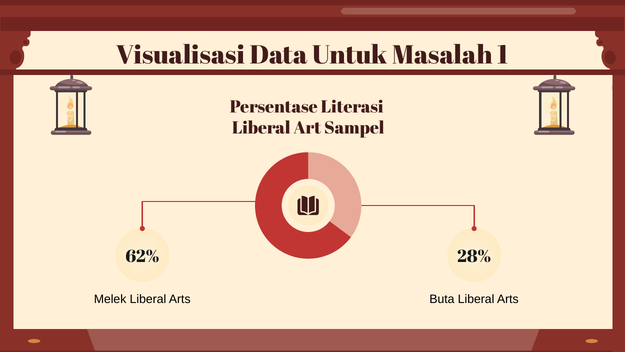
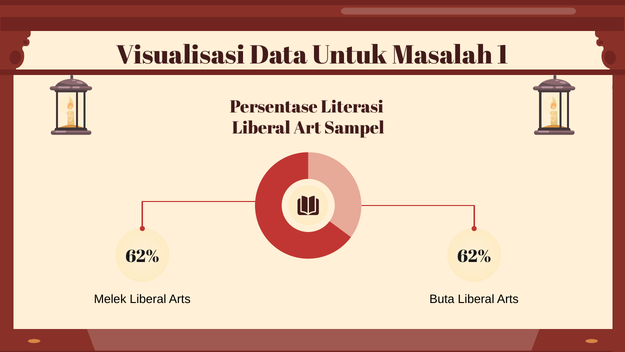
28%: 28% -> 62% (474, 256)
